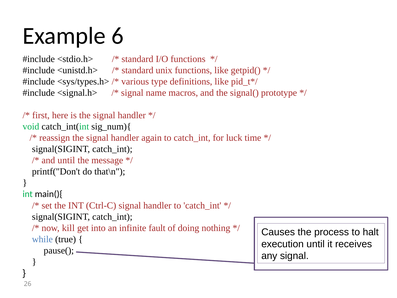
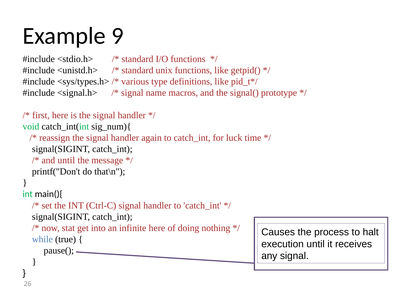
6: 6 -> 9 (117, 36)
kill: kill -> stat (68, 228)
infinite fault: fault -> here (157, 228)
